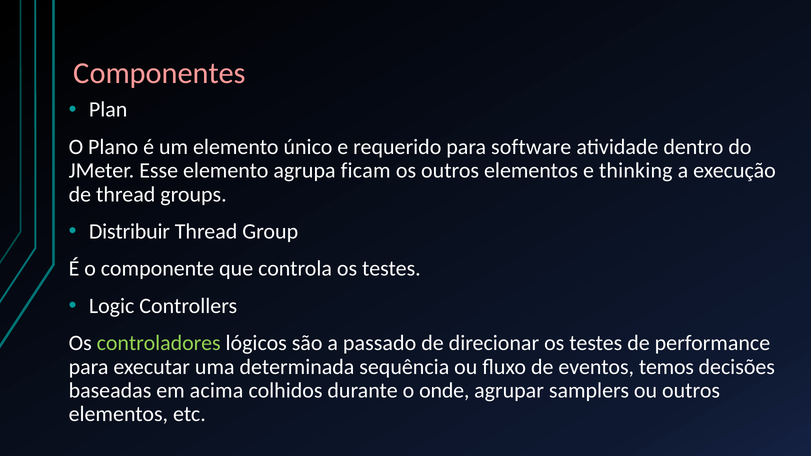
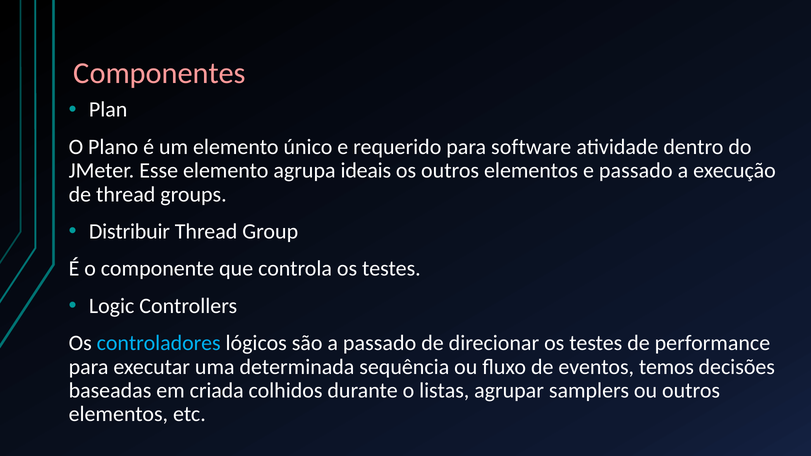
ficam: ficam -> ideais (366, 171)
e thinking: thinking -> passado (636, 171)
controladores colour: light green -> light blue (159, 343)
acima: acima -> criada (217, 391)
onde: onde -> listas (444, 391)
